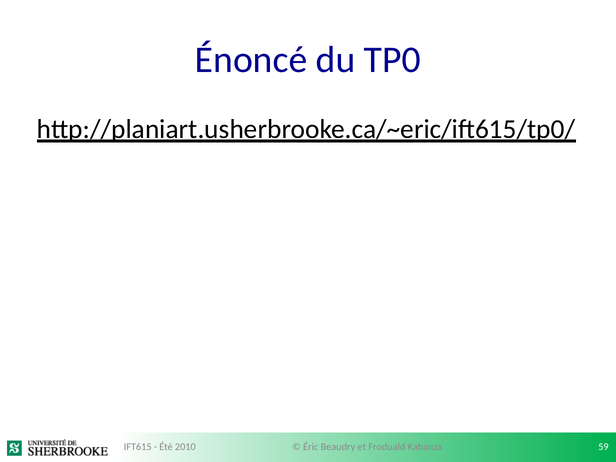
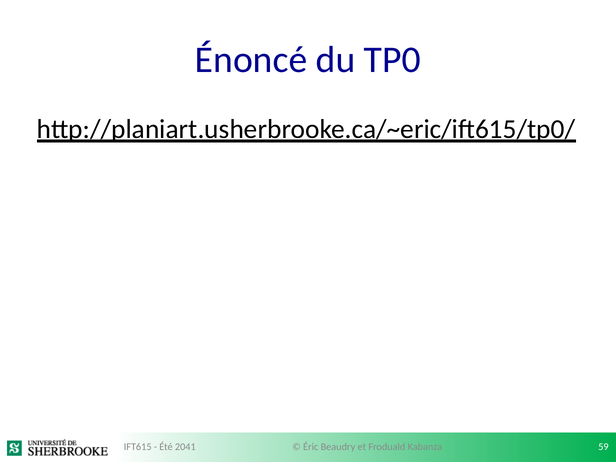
2010: 2010 -> 2041 (185, 447)
